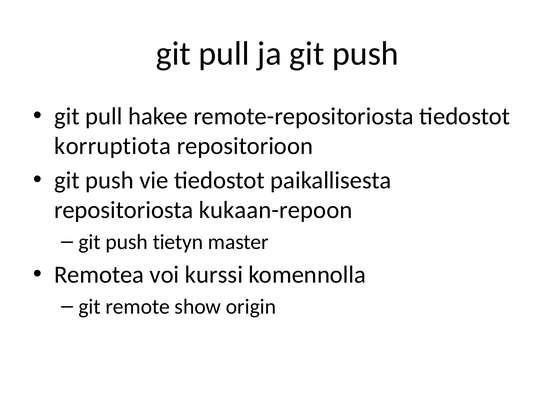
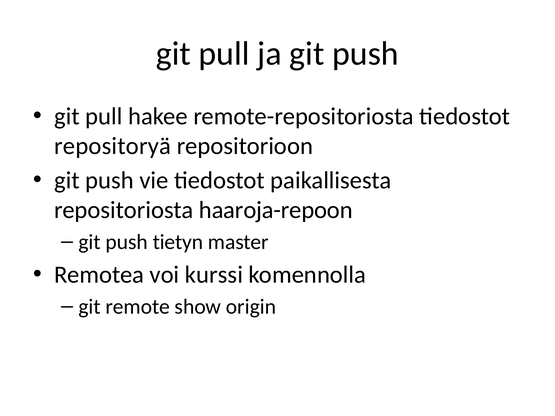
korruptiota: korruptiota -> repositoryä (113, 146)
kukaan-repoon: kukaan-repoon -> haaroja-repoon (276, 210)
